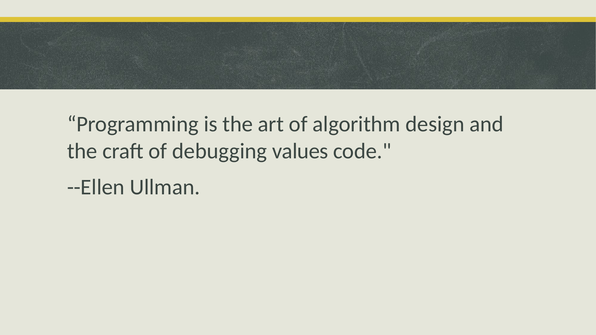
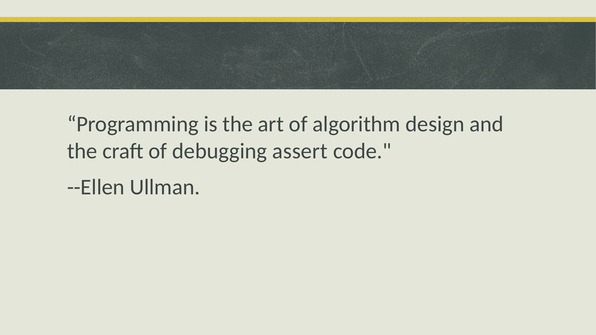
values: values -> assert (300, 151)
